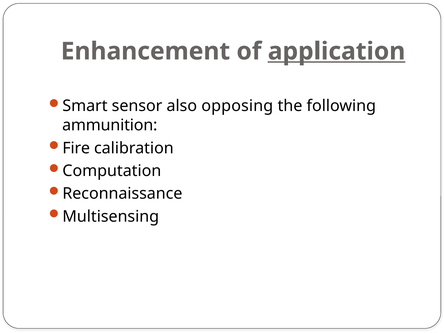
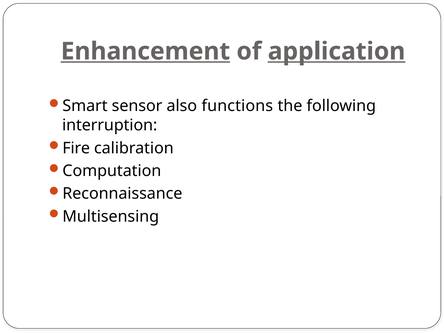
Enhancement underline: none -> present (145, 51)
opposing: opposing -> functions (237, 106)
ammunition: ammunition -> interruption (110, 125)
